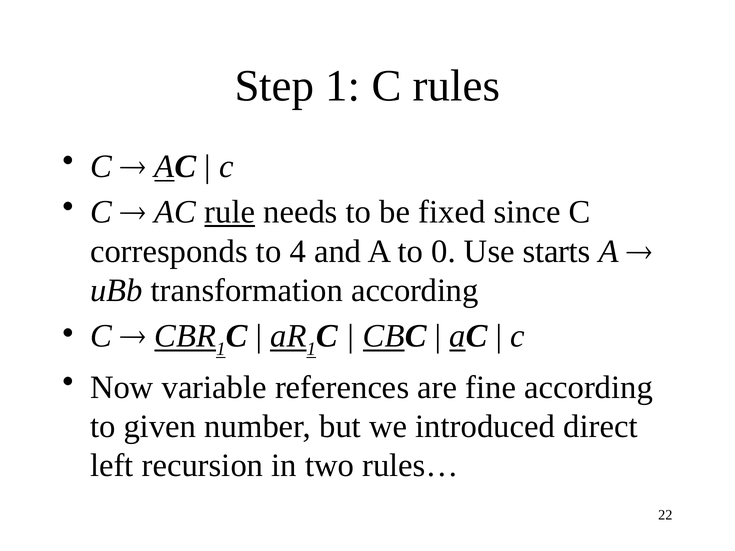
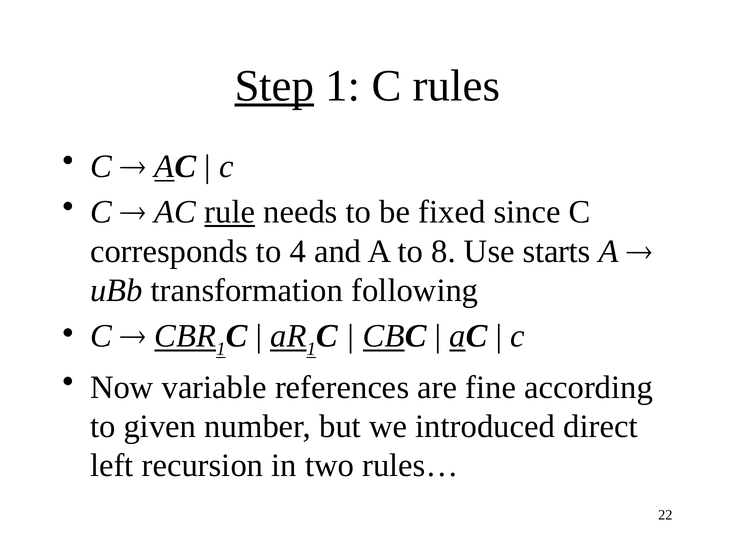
Step underline: none -> present (274, 86)
0: 0 -> 8 (443, 251)
transformation according: according -> following (415, 291)
